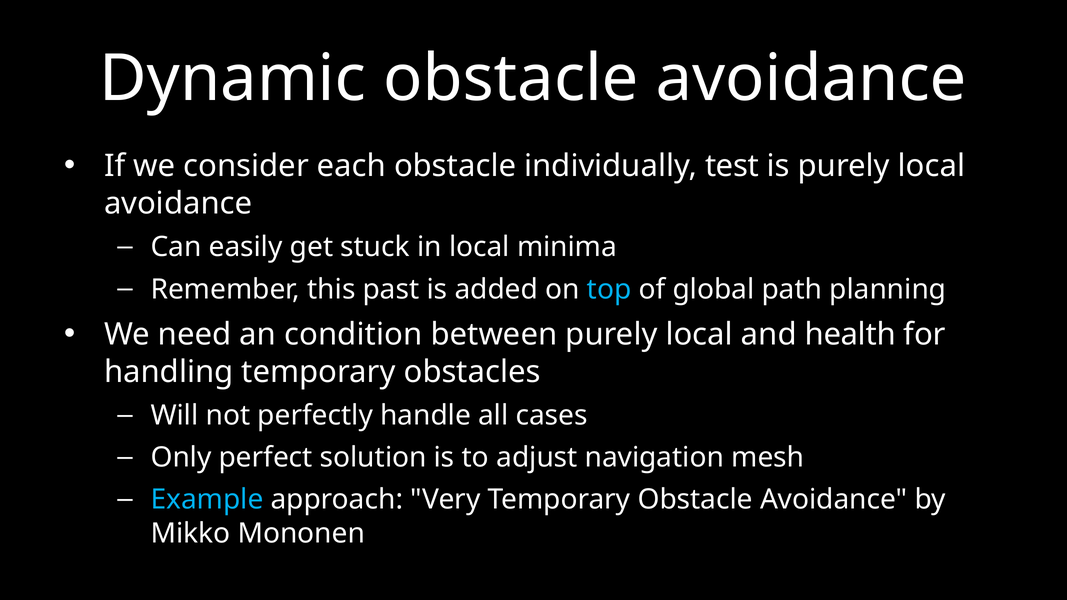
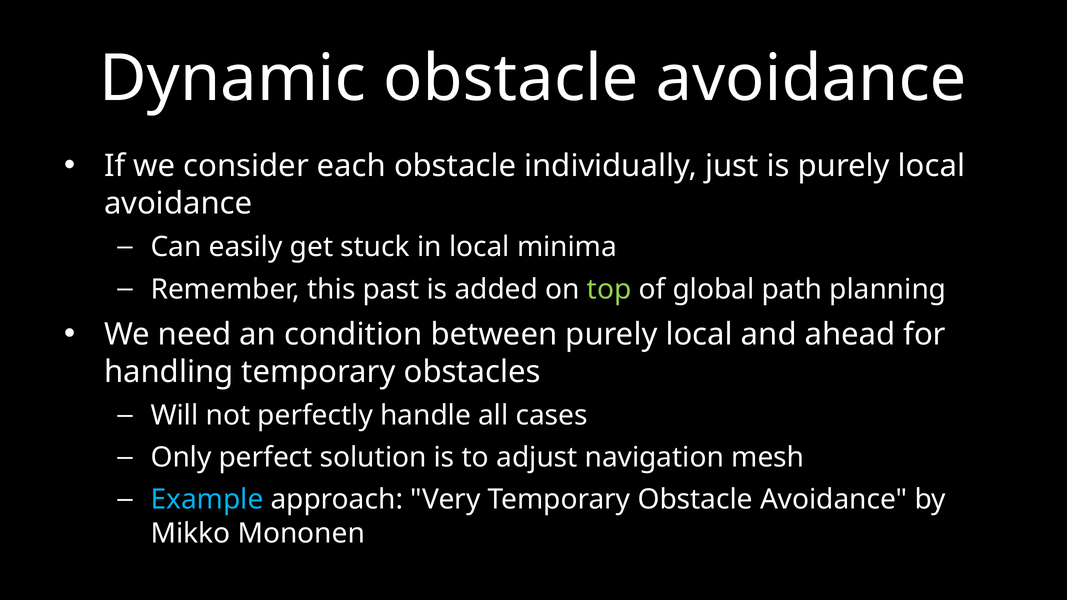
test: test -> just (732, 166)
top colour: light blue -> light green (609, 289)
health: health -> ahead (850, 335)
